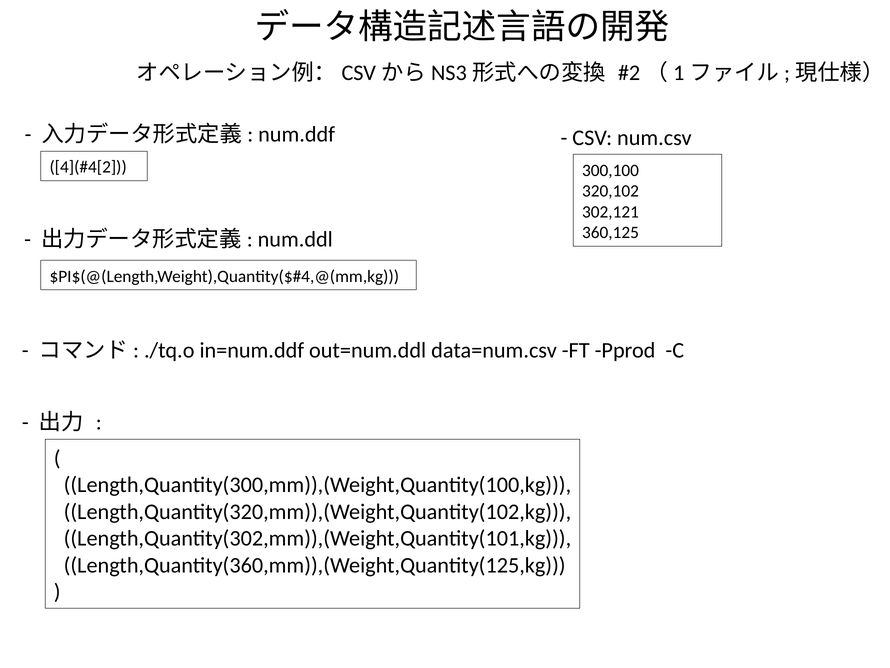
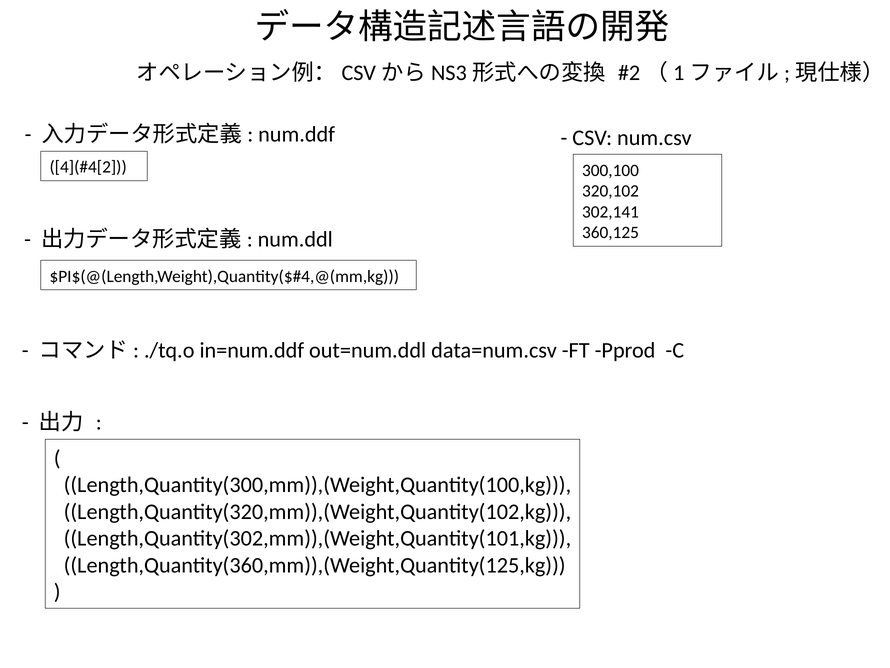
302,121: 302,121 -> 302,141 (611, 212)
